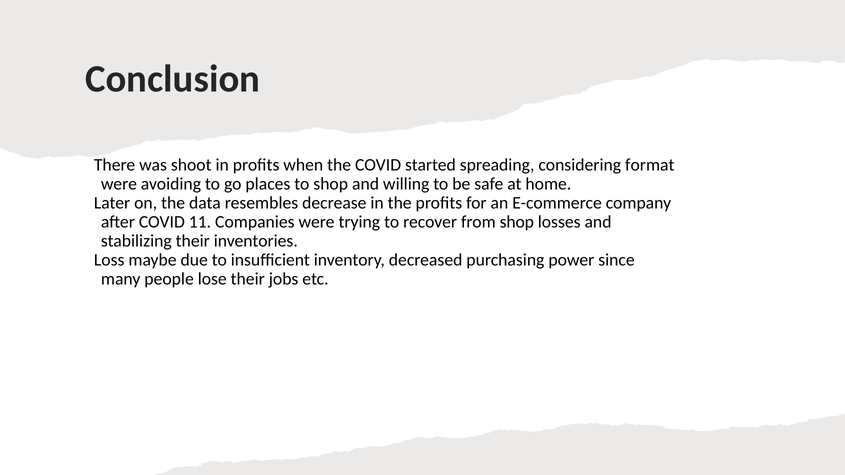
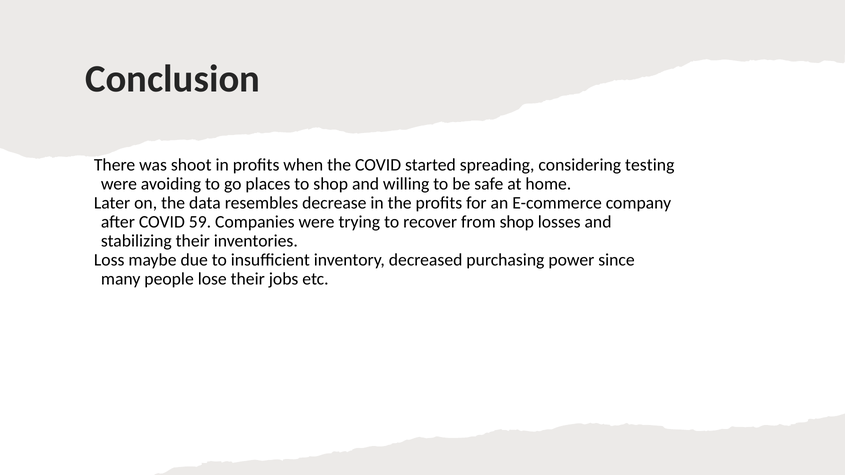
format: format -> testing (650, 165)
11: 11 -> 59 (200, 222)
